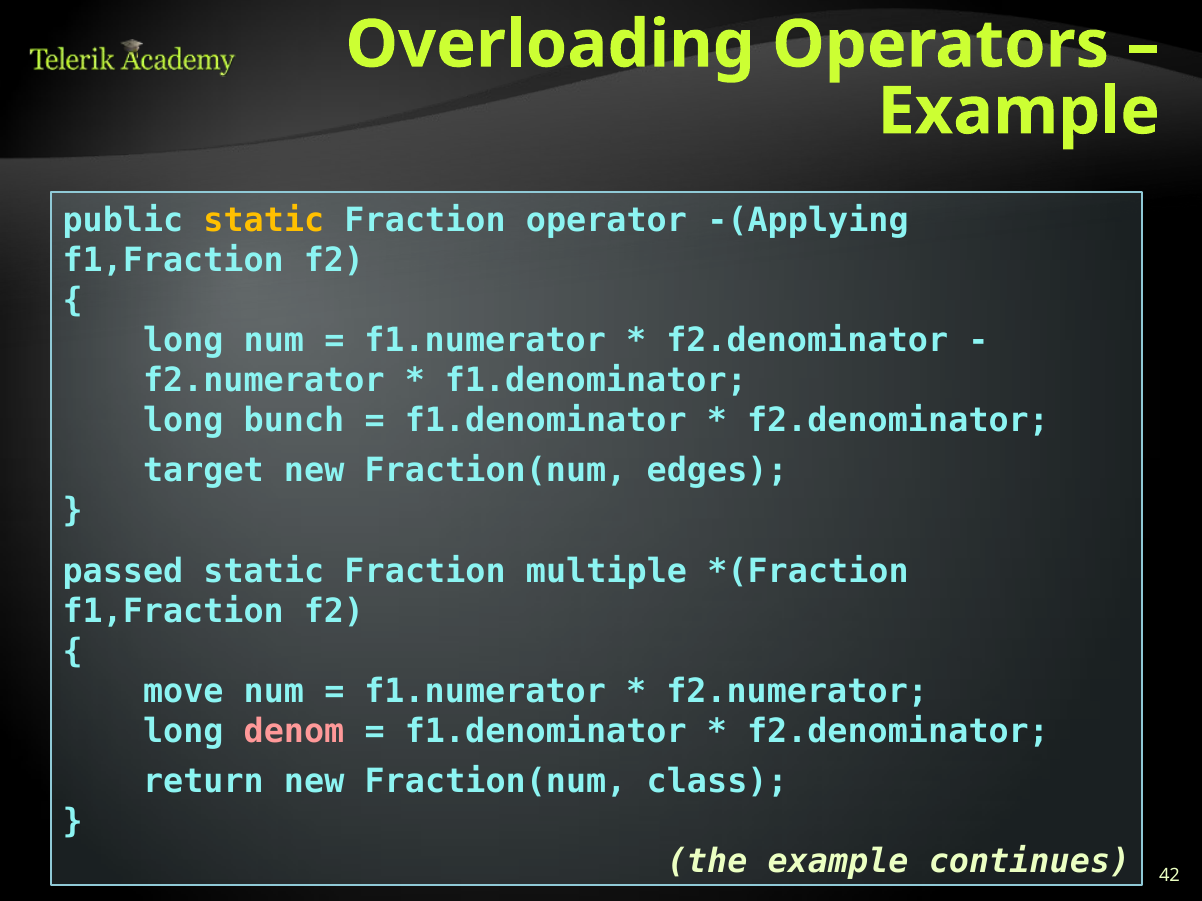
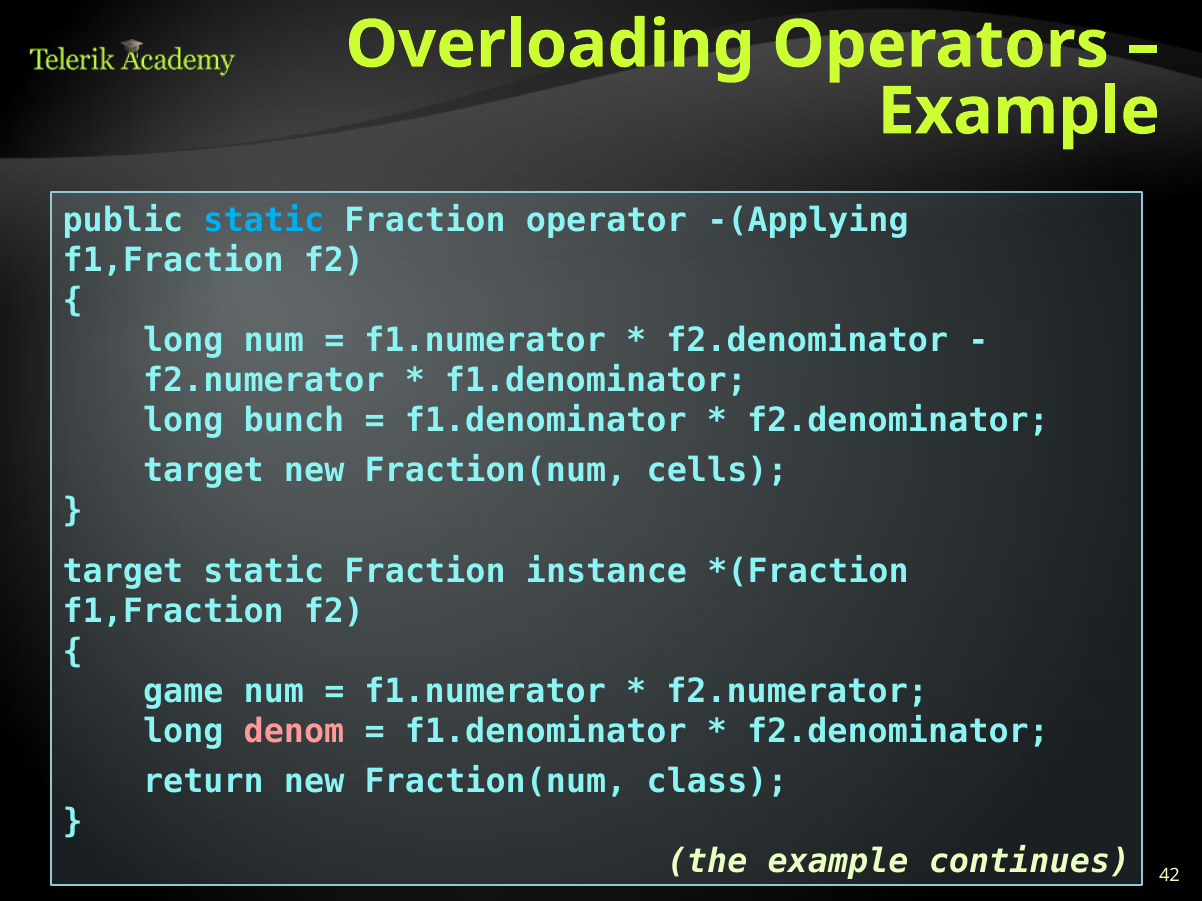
static colour: yellow -> light blue (264, 221)
edges: edges -> cells (717, 471)
passed: passed -> target (123, 571)
multiple: multiple -> instance (606, 571)
move: move -> game (183, 692)
